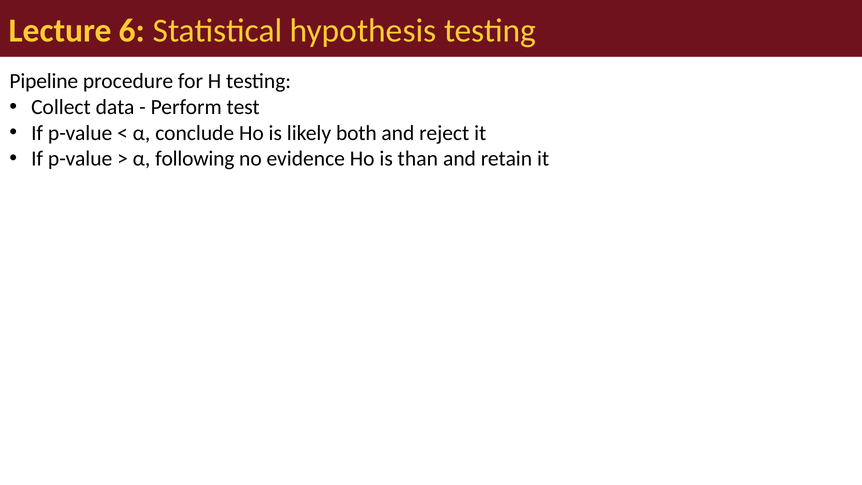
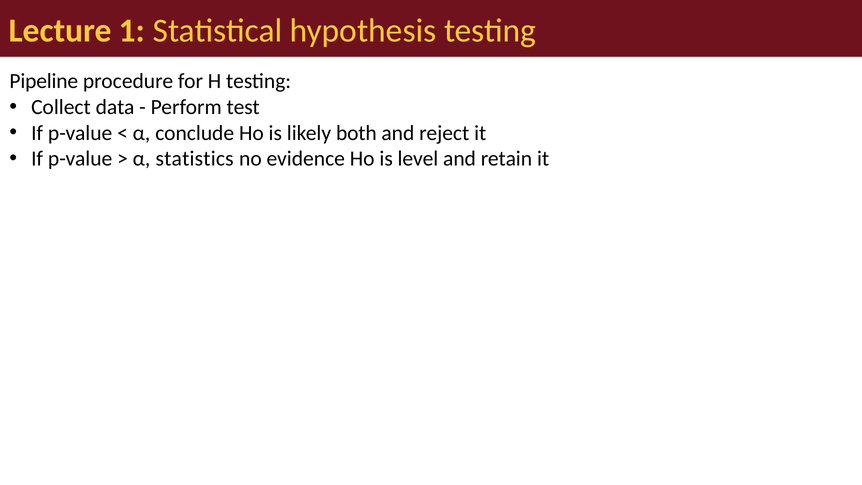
6: 6 -> 1 (132, 31)
following: following -> statistics (195, 159)
than: than -> level (418, 159)
